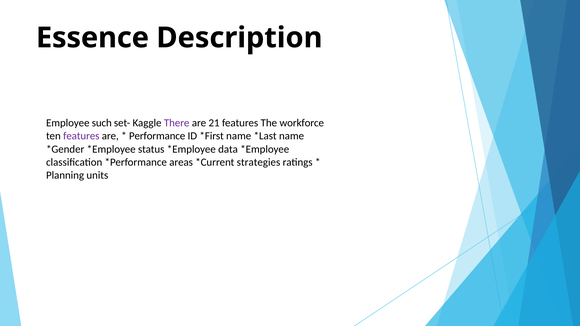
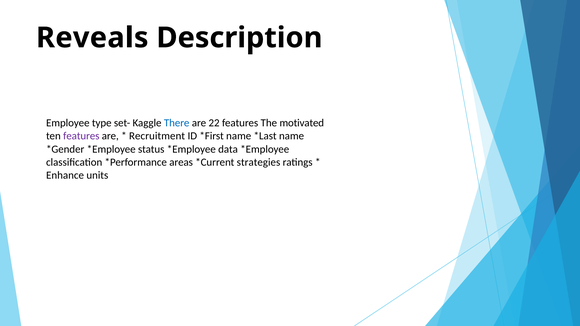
Essence: Essence -> Reveals (92, 38)
such: such -> type (102, 123)
There colour: purple -> blue (177, 123)
21: 21 -> 22 (214, 123)
workforce: workforce -> motivated (302, 123)
Performance: Performance -> Recruitment (157, 136)
Planning: Planning -> Enhance (65, 175)
